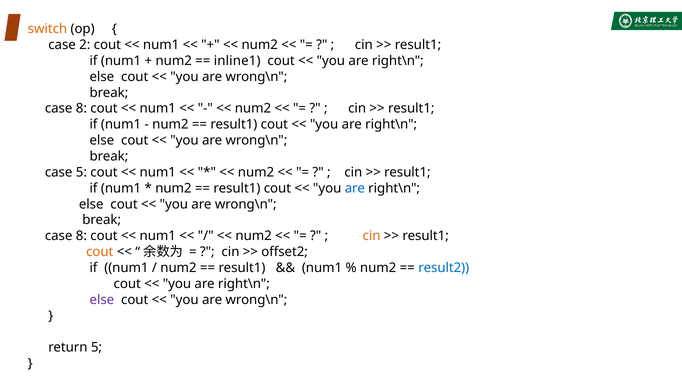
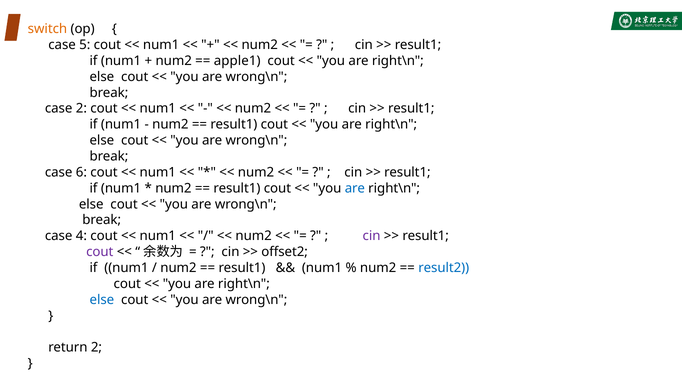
2: 2 -> 5 (85, 45)
inline1: inline1 -> apple1 (237, 61)
8: 8 -> 2 (81, 108)
case 5: 5 -> 6 (81, 172)
8: 8 -> 4 (81, 236)
cin colour: orange -> purple (372, 236)
cout colour: orange -> purple (100, 252)
else colour: purple -> blue (102, 299)
return 5: 5 -> 2 (96, 347)
